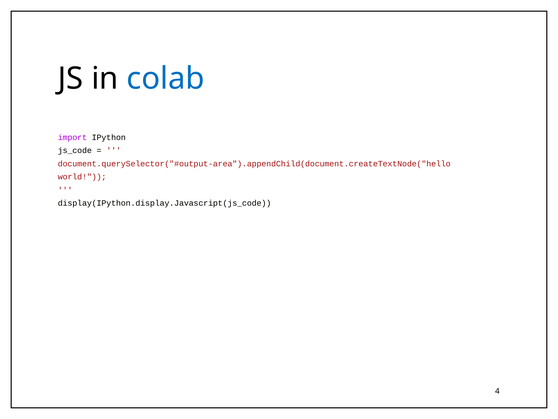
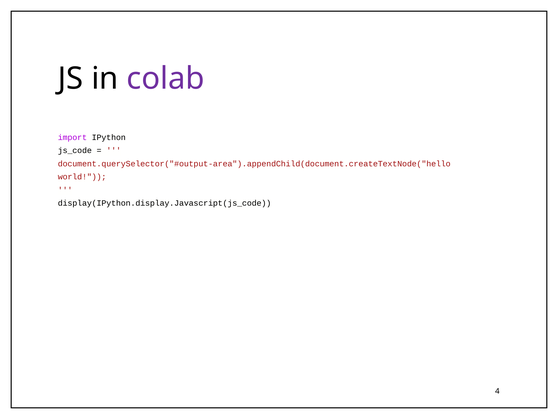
colab colour: blue -> purple (165, 78)
